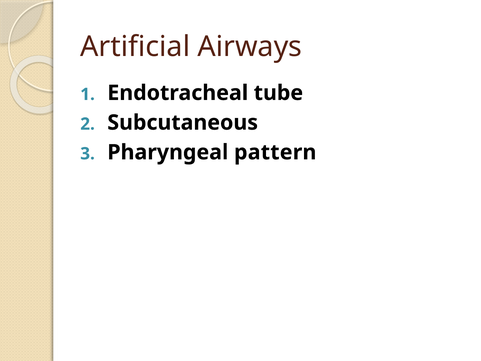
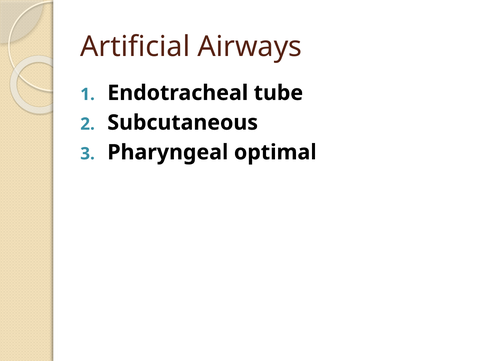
pattern: pattern -> optimal (275, 152)
